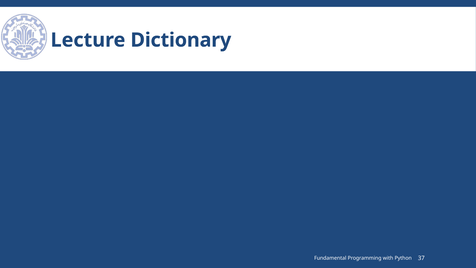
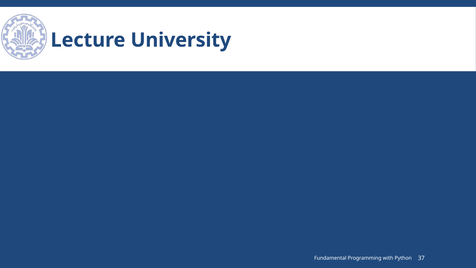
Dictionary: Dictionary -> University (181, 40)
